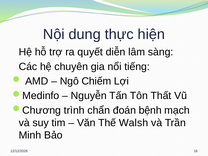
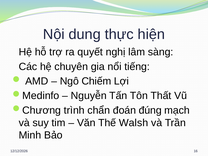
diễn: diễn -> nghị (116, 52)
bệnh: bệnh -> đúng (150, 110)
